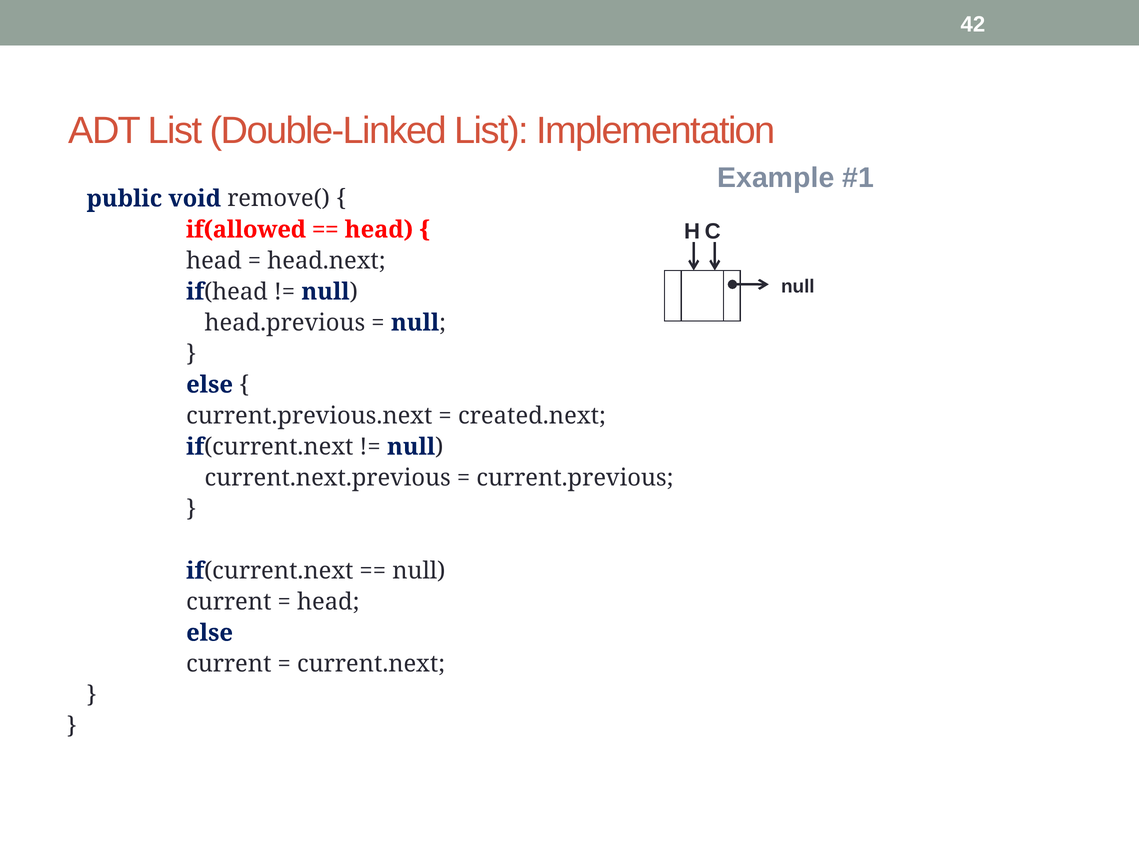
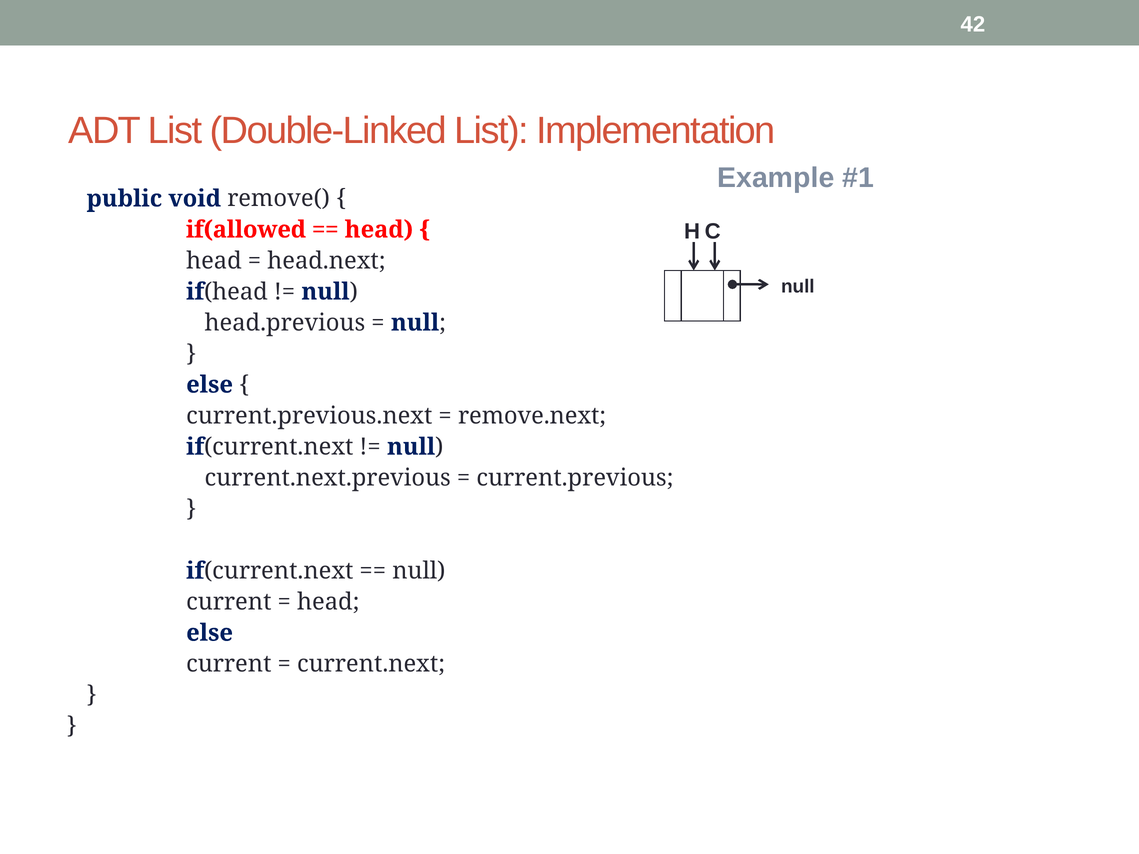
created.next: created.next -> remove.next (532, 416)
